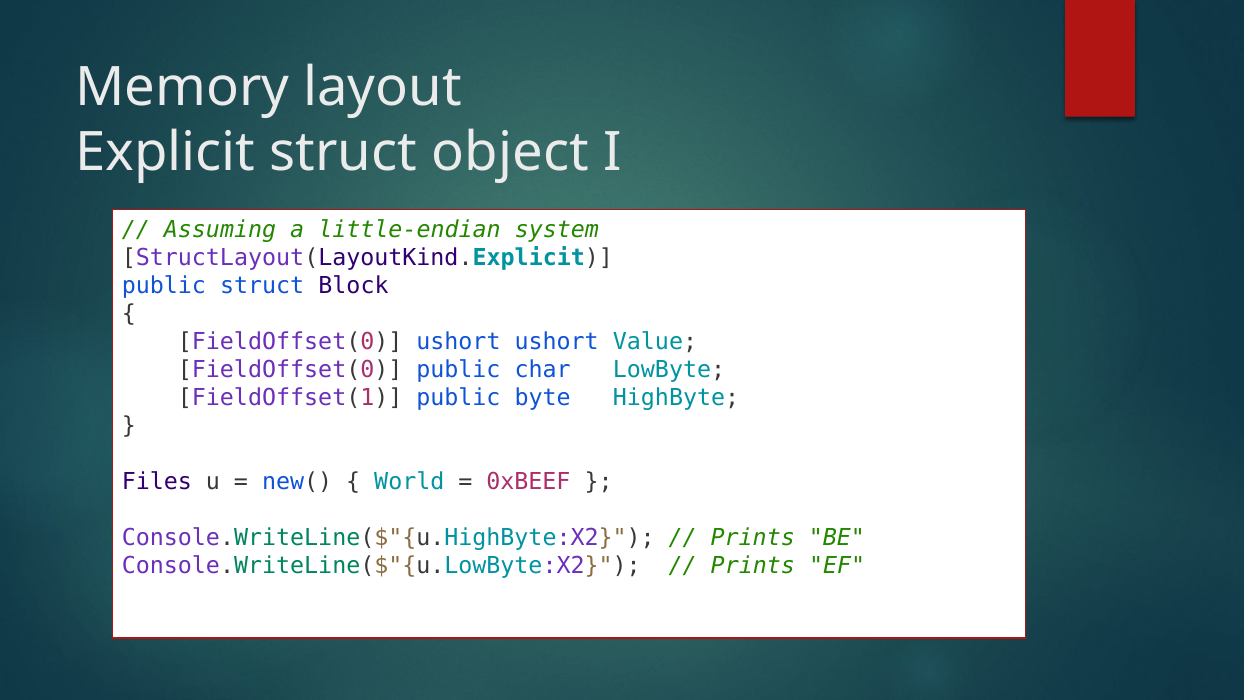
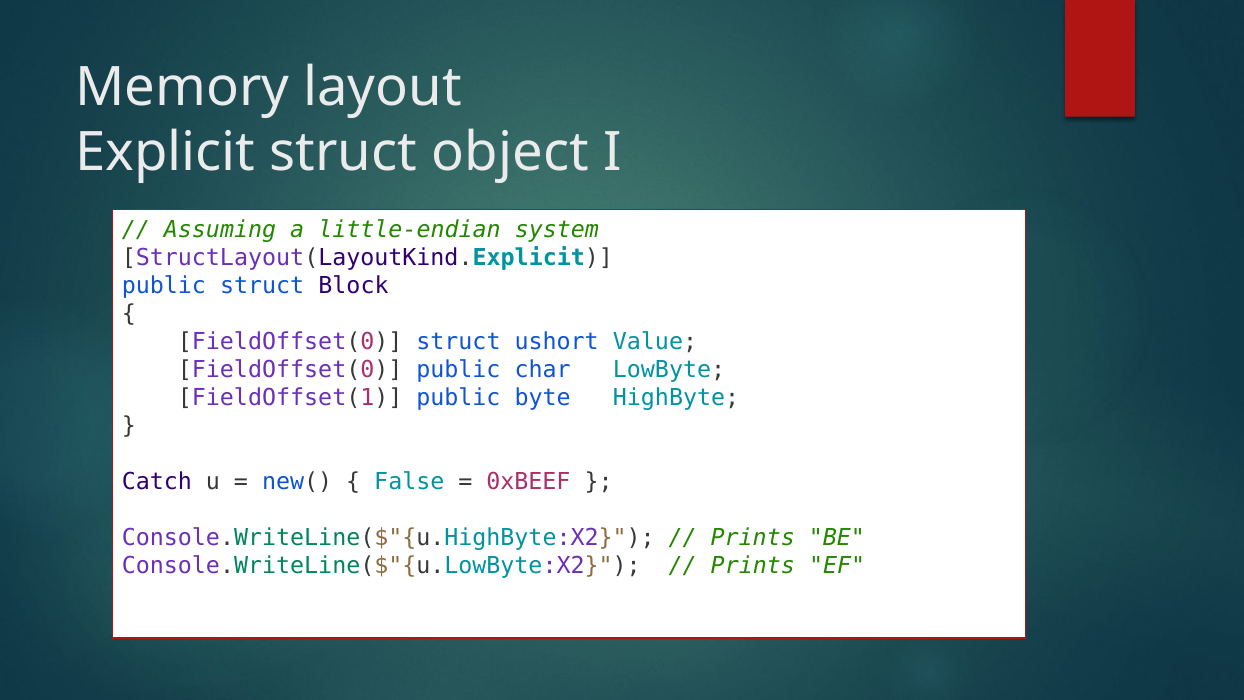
FieldOffset(0 ushort: ushort -> struct (458, 342)
Files: Files -> Catch (157, 482)
World: World -> False (409, 482)
